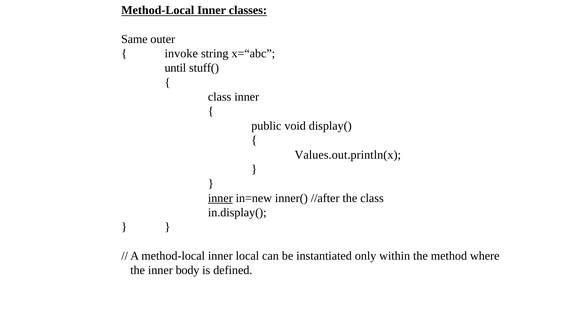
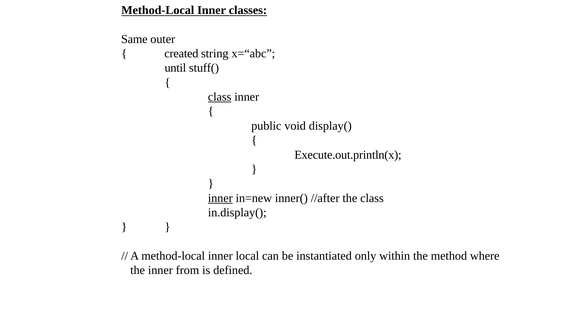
invoke: invoke -> created (181, 54)
class underline: none -> present (220, 97)
Values.out.println(x: Values.out.println(x -> Execute.out.println(x (348, 155)
body: body -> from (187, 270)
